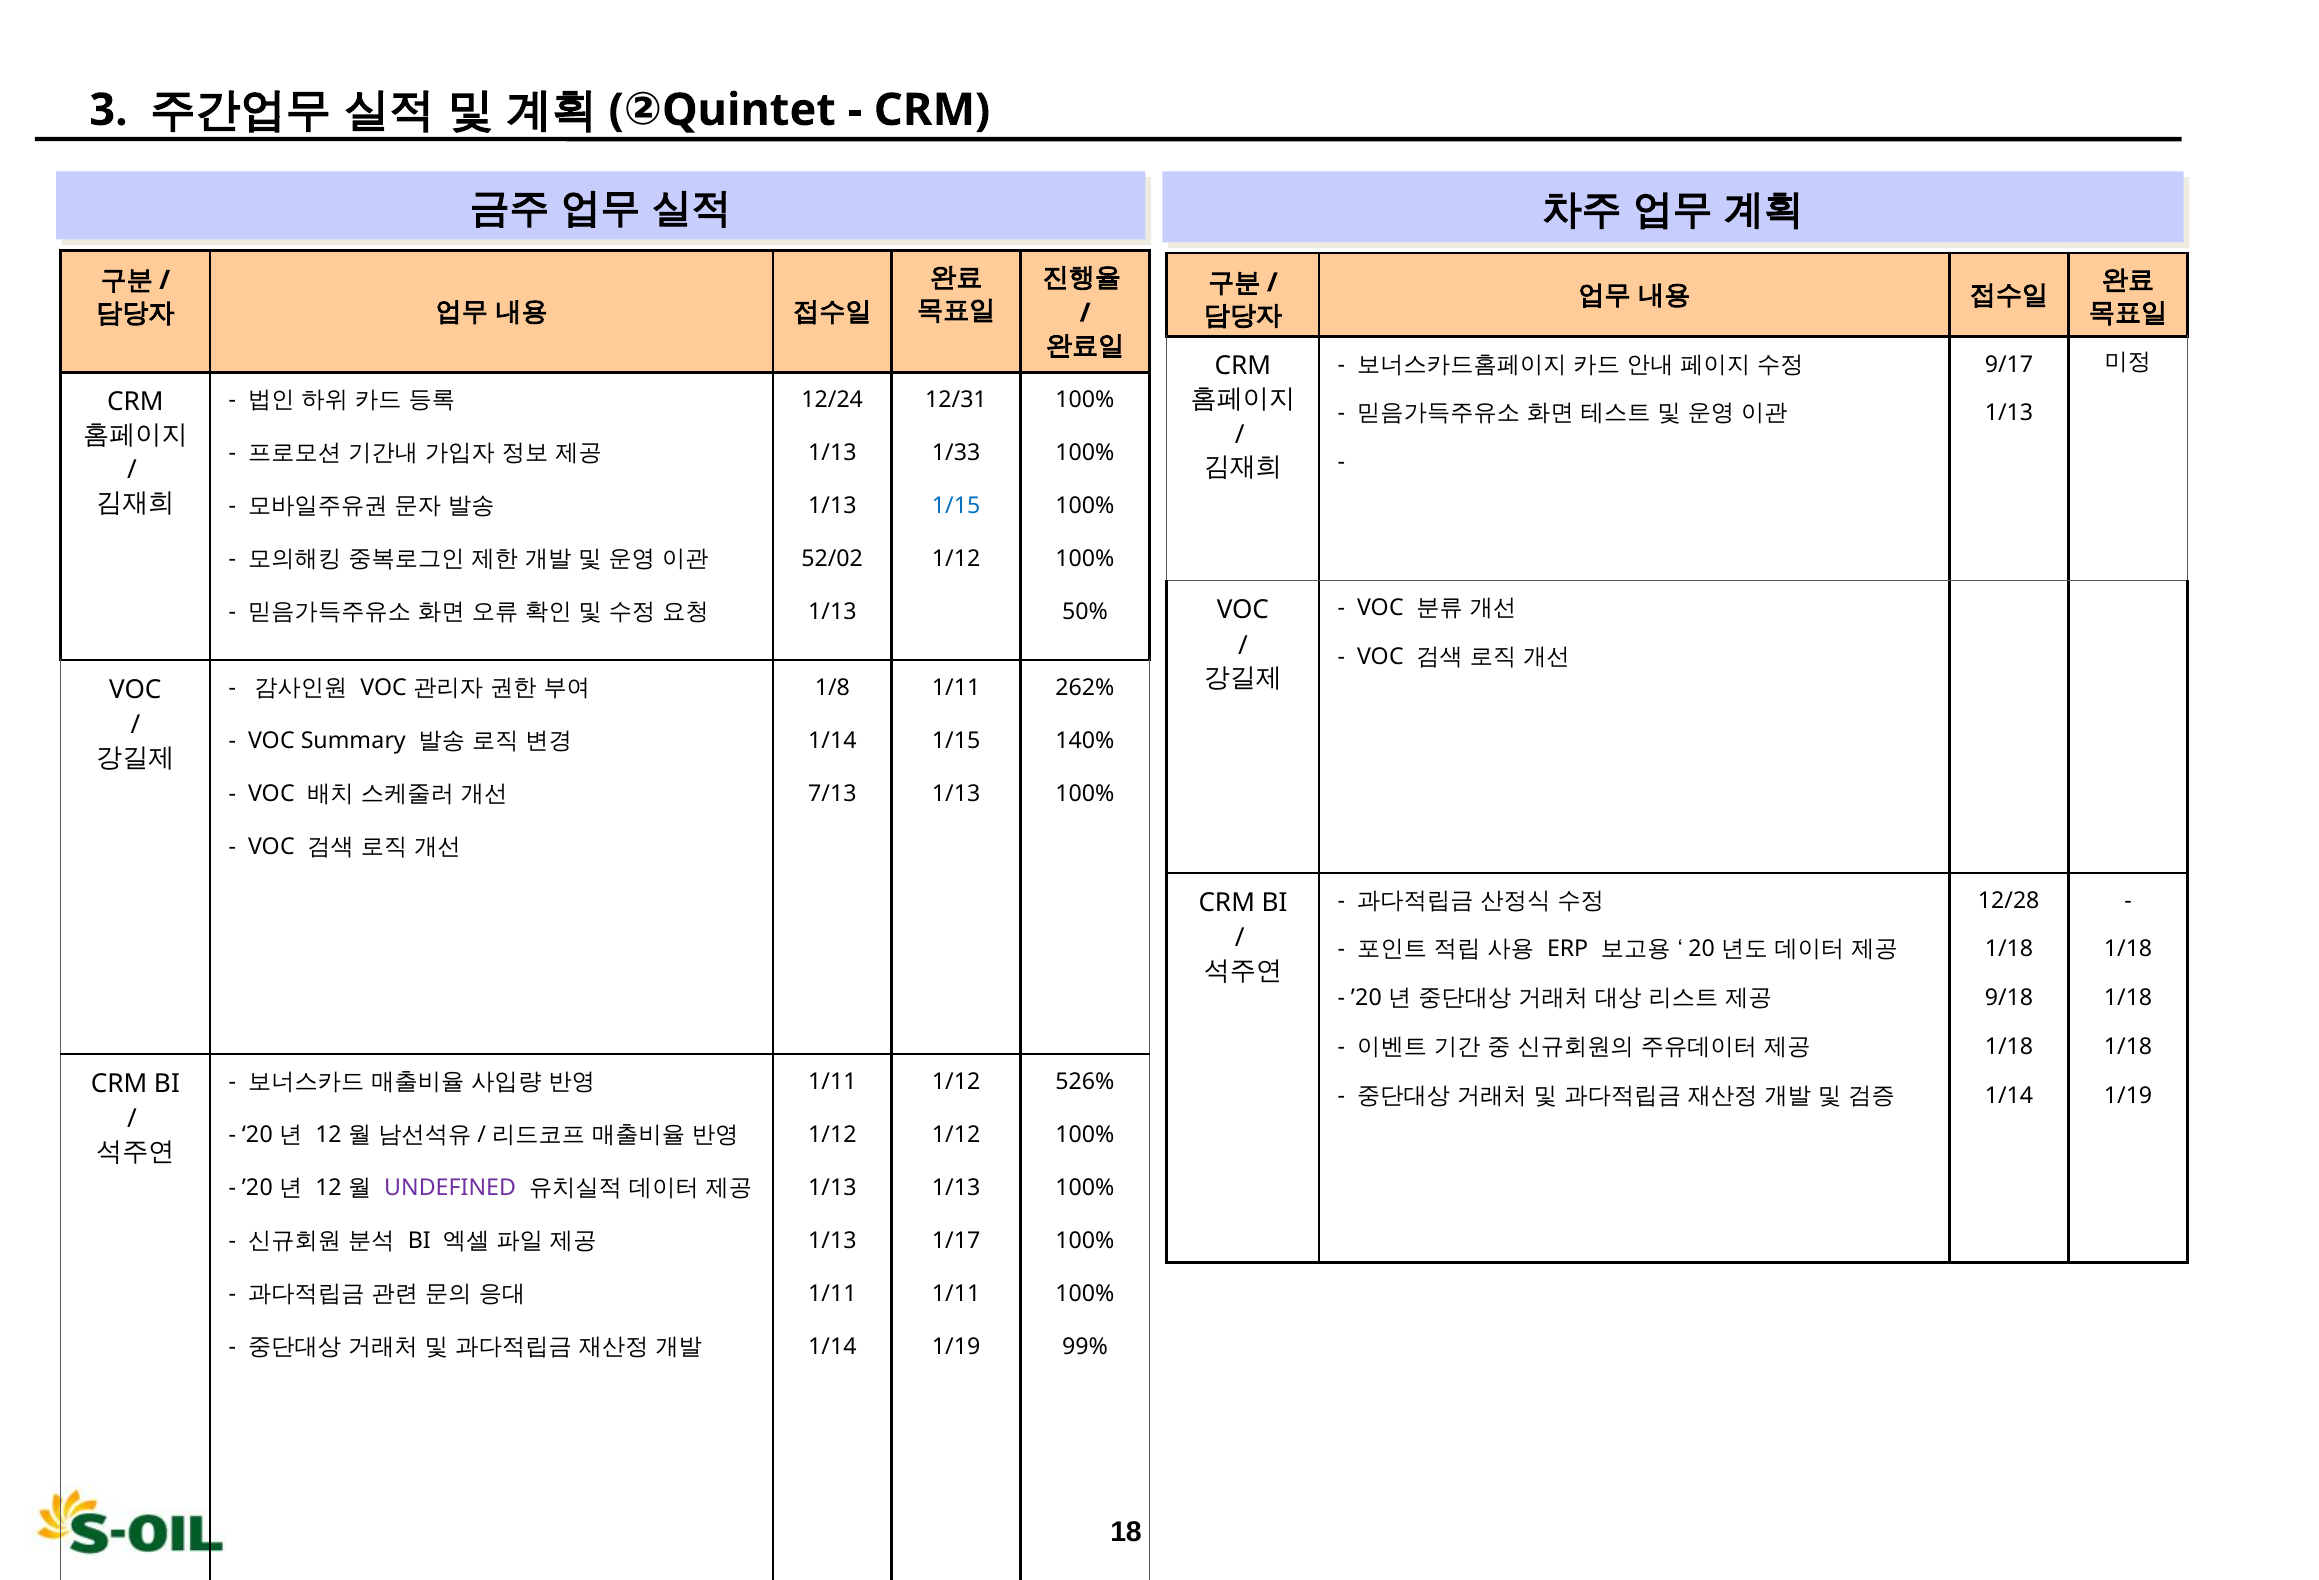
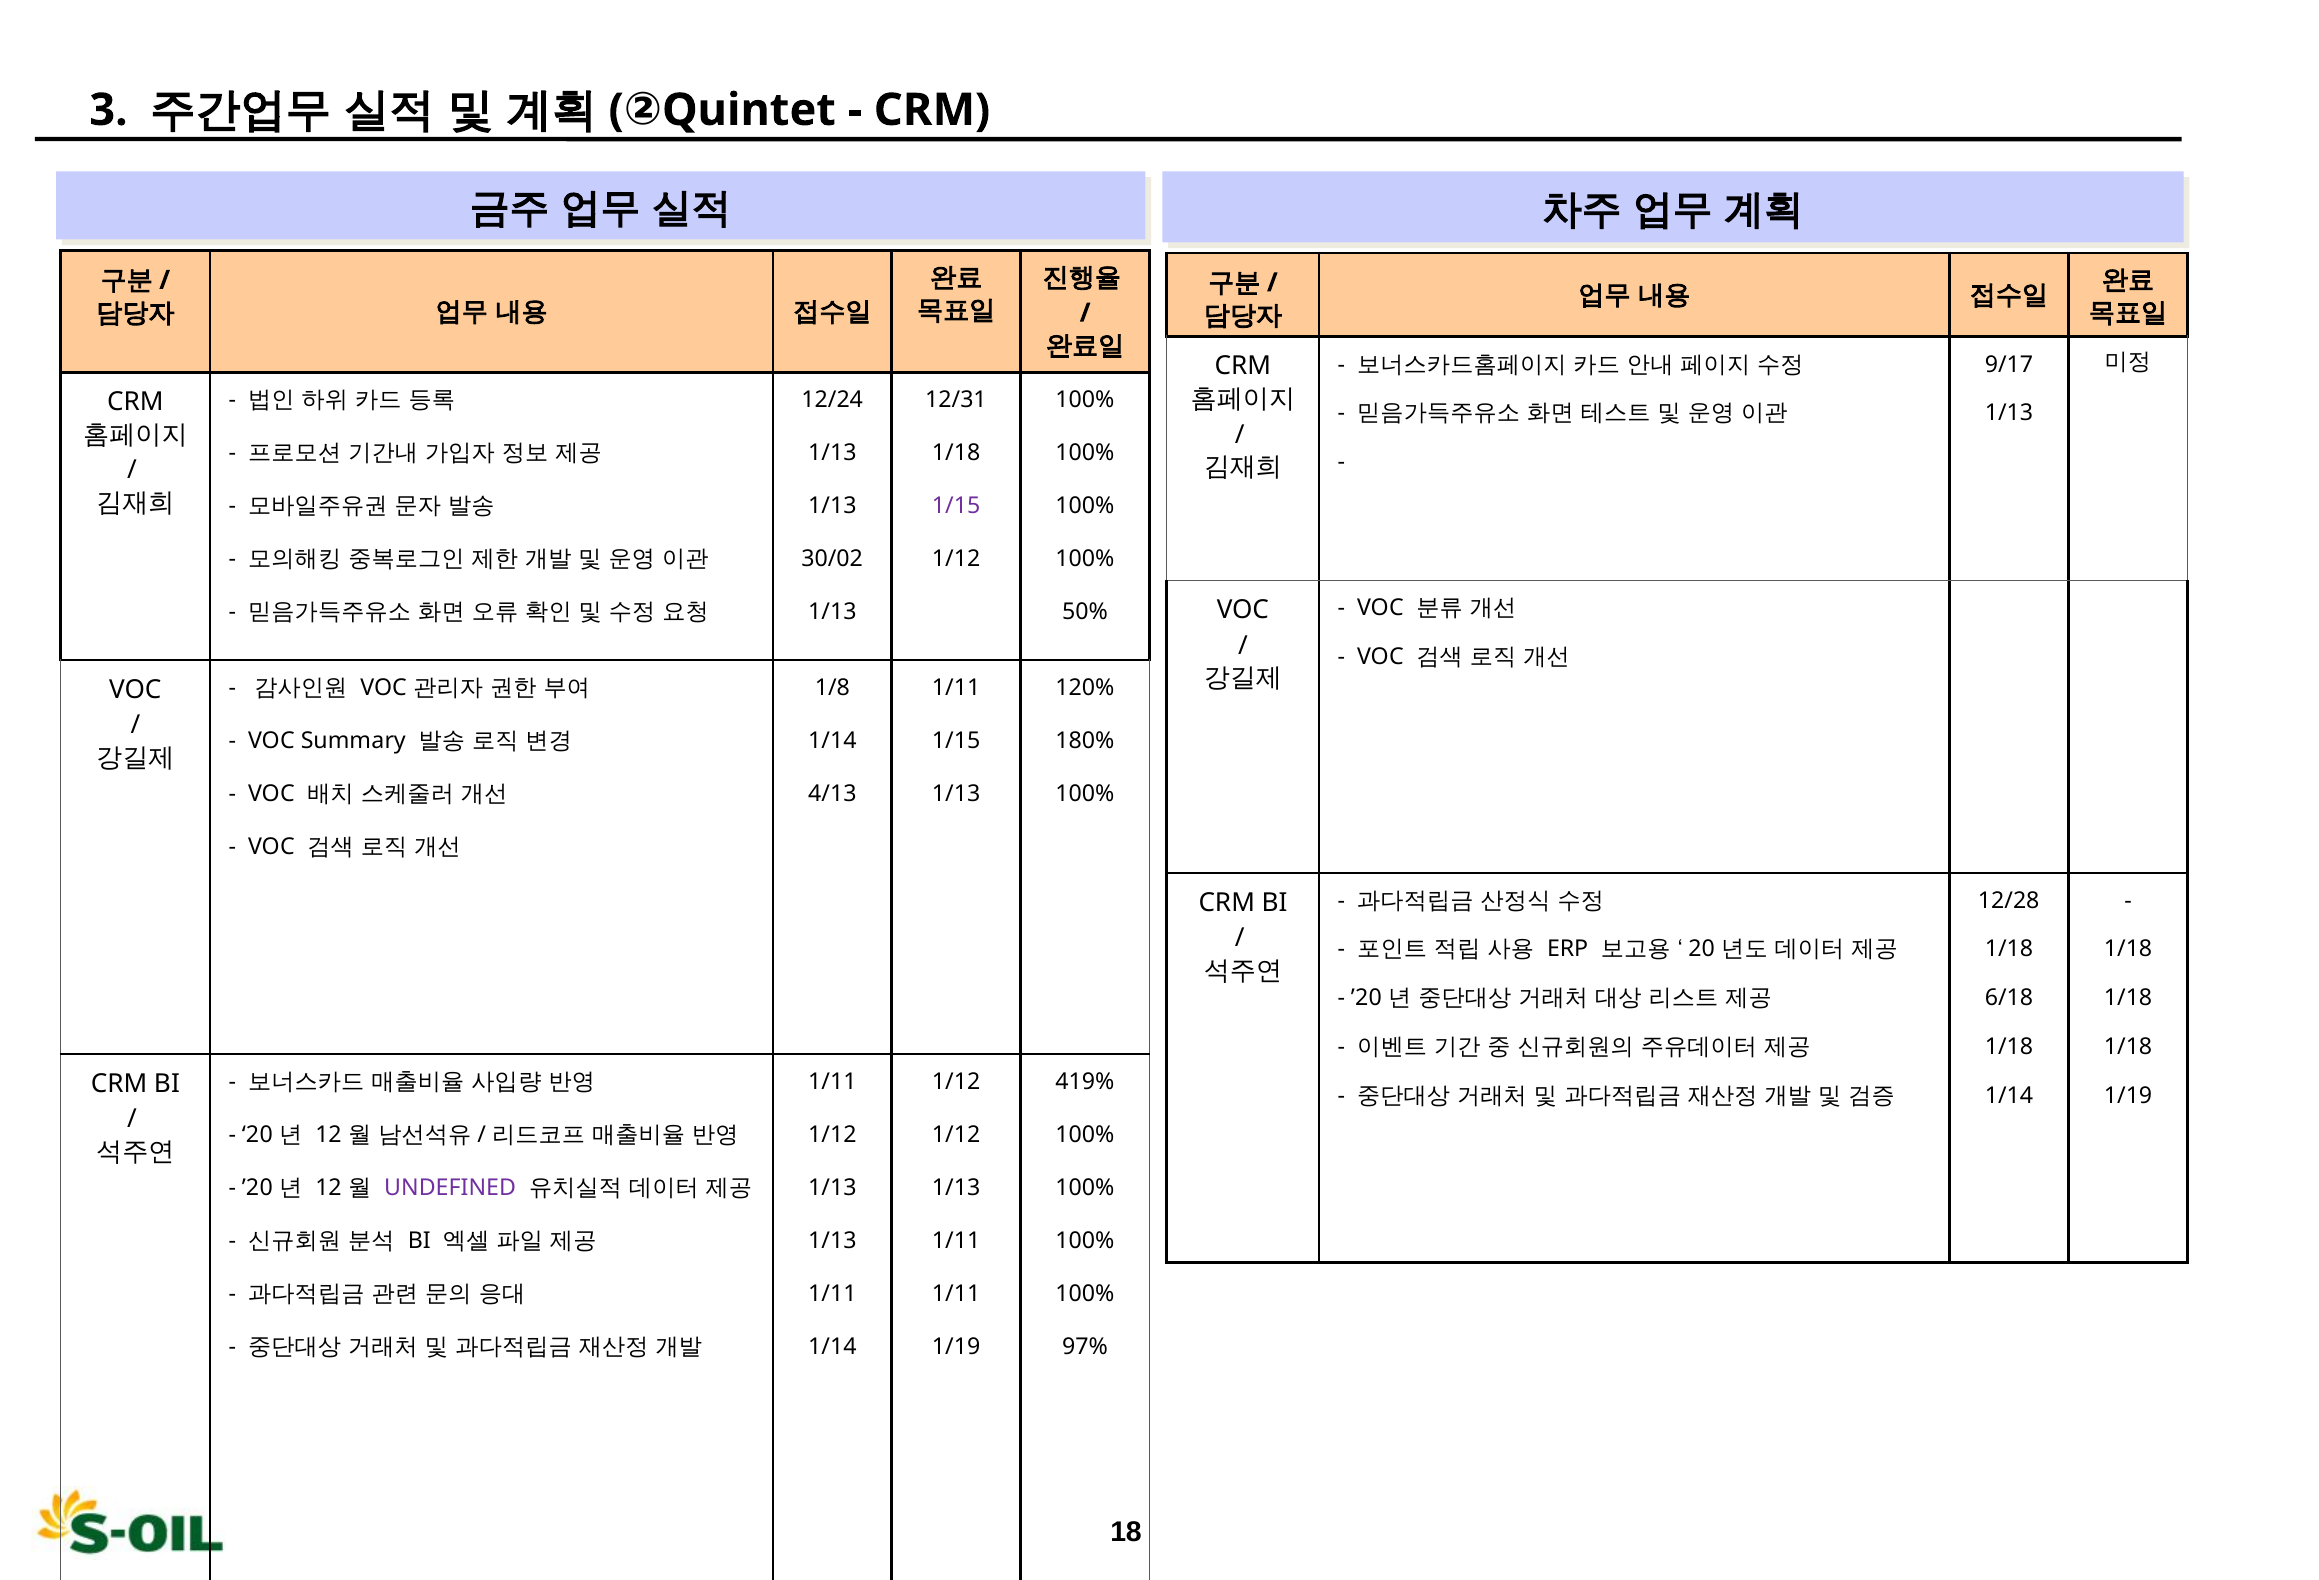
1/13 1/33: 1/33 -> 1/18 (956, 453)
1/15 colour: blue -> purple (956, 506)
52/02: 52/02 -> 30/02 (832, 559)
262%: 262% -> 120% (1085, 688)
140%: 140% -> 180% (1085, 741)
7/13: 7/13 -> 4/13 (832, 794)
9/18: 9/18 -> 6/18 (2009, 998)
526%: 526% -> 419% (1085, 1082)
1/13 1/17: 1/17 -> 1/11 (956, 1241)
99%: 99% -> 97% (1085, 1347)
